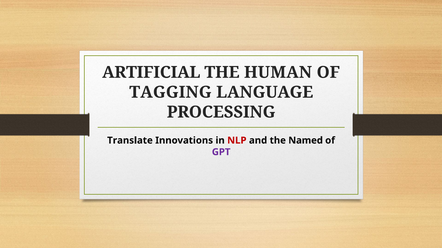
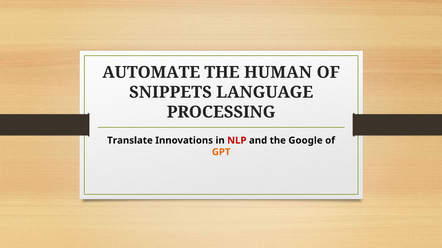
ARTIFICIAL: ARTIFICIAL -> AUTOMATE (151, 73)
TAGGING: TAGGING -> SNIPPETS (170, 92)
Named: Named -> Google (306, 141)
GPT colour: purple -> orange (221, 152)
